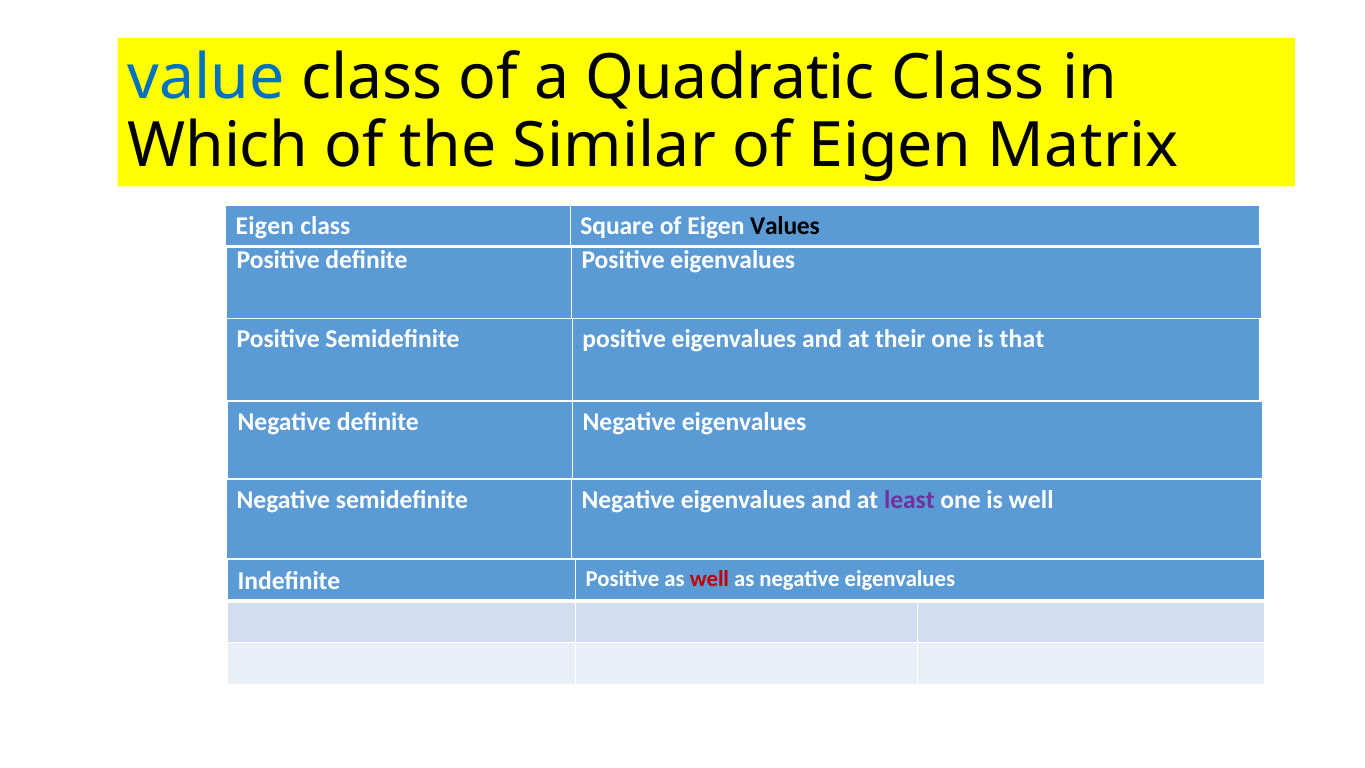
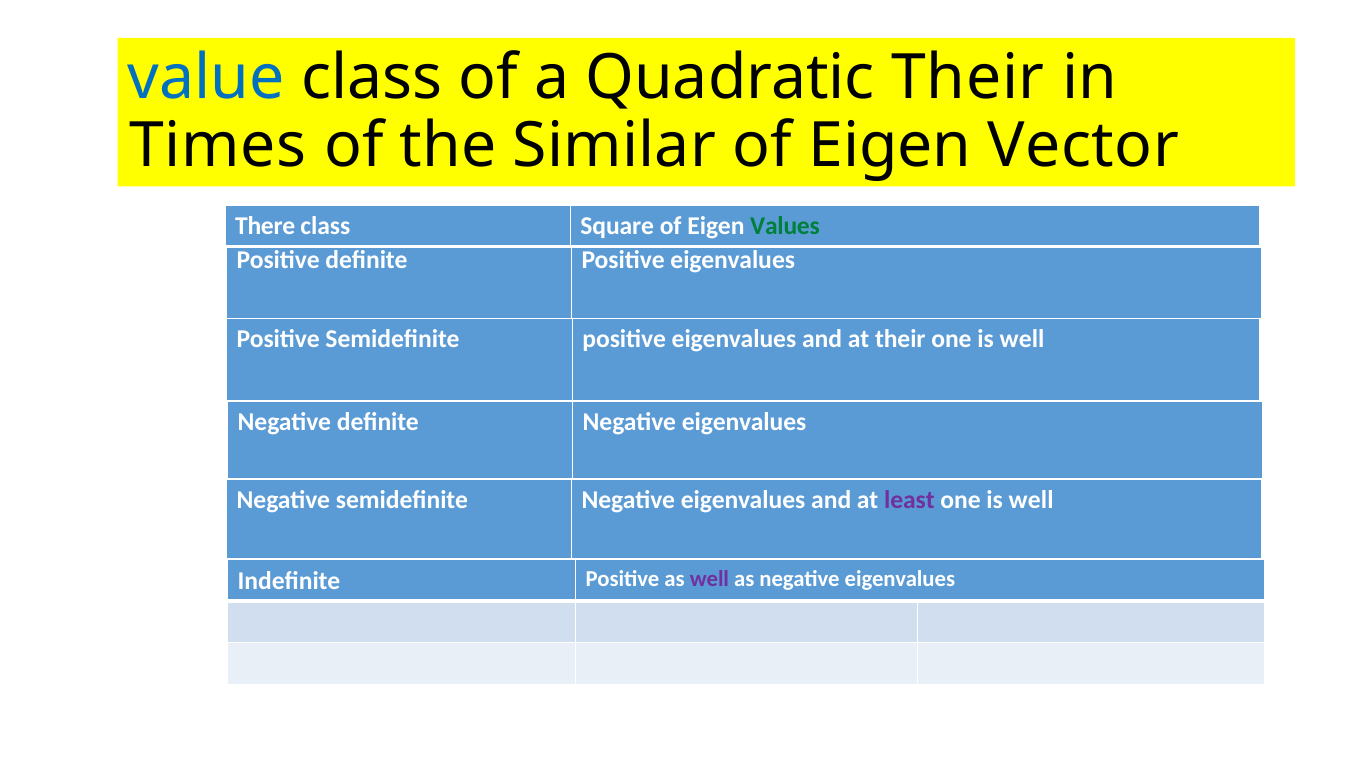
Quadratic Class: Class -> Their (968, 78)
Which: Which -> Times (218, 145)
Matrix: Matrix -> Vector (1083, 145)
Eigen: Eigen -> There (265, 226)
Values colour: black -> green (785, 226)
that: that -> well (1022, 339)
well colour: red -> purple (709, 579)
